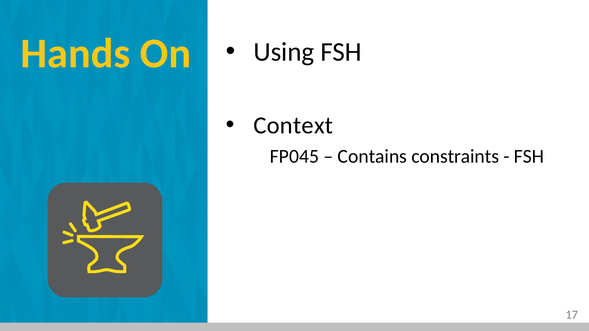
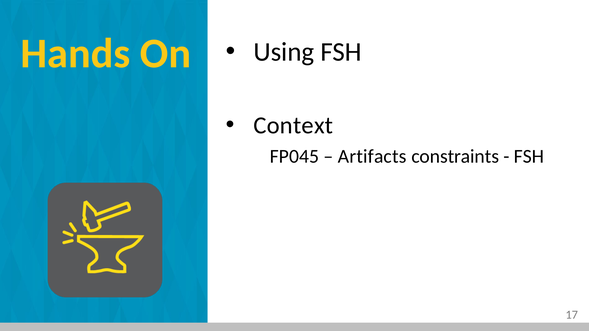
Contains: Contains -> Artifacts (372, 156)
